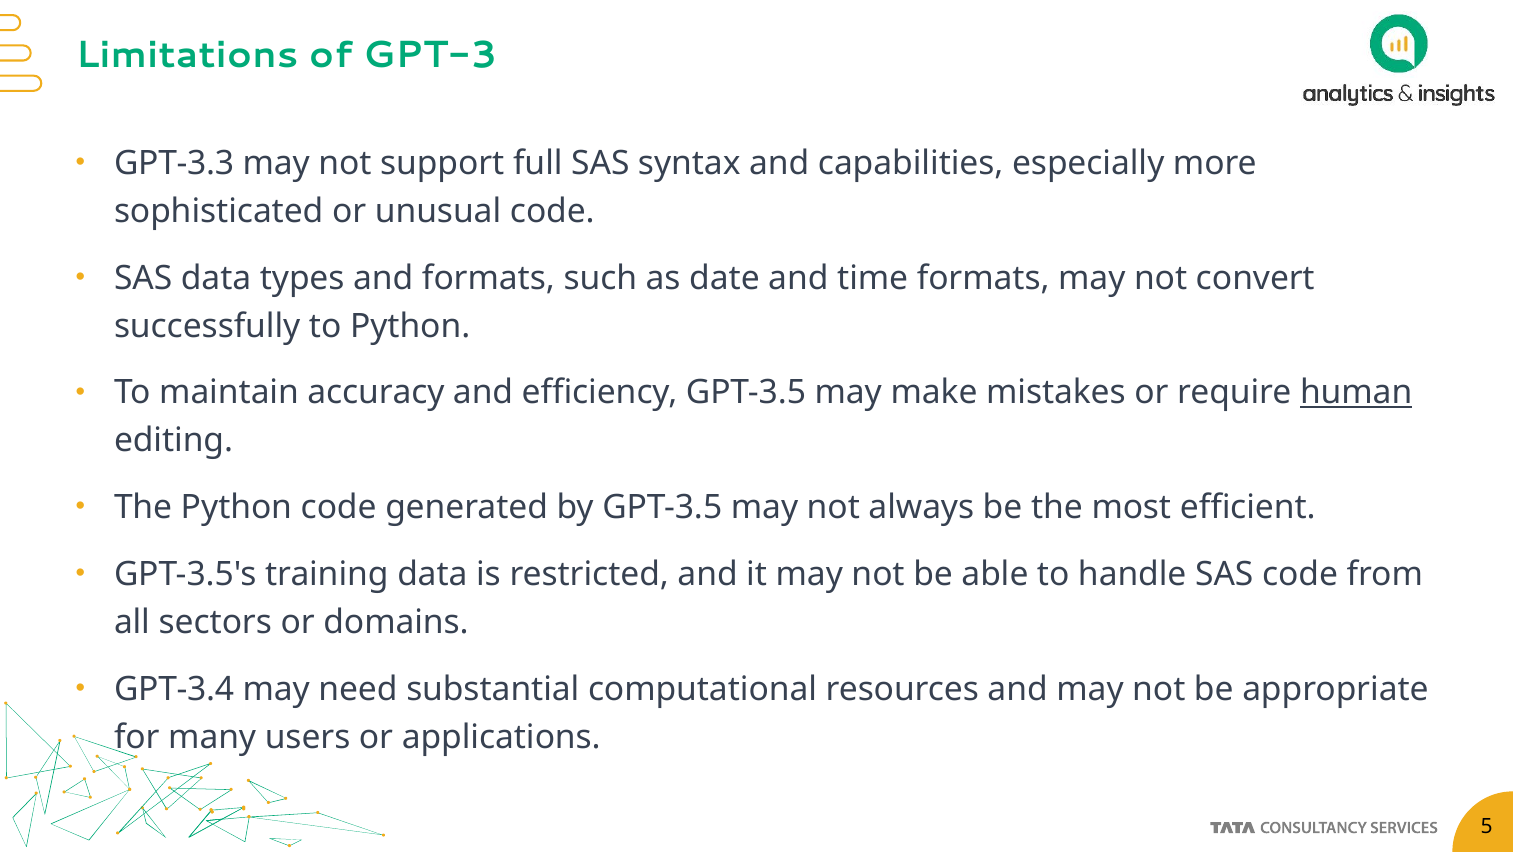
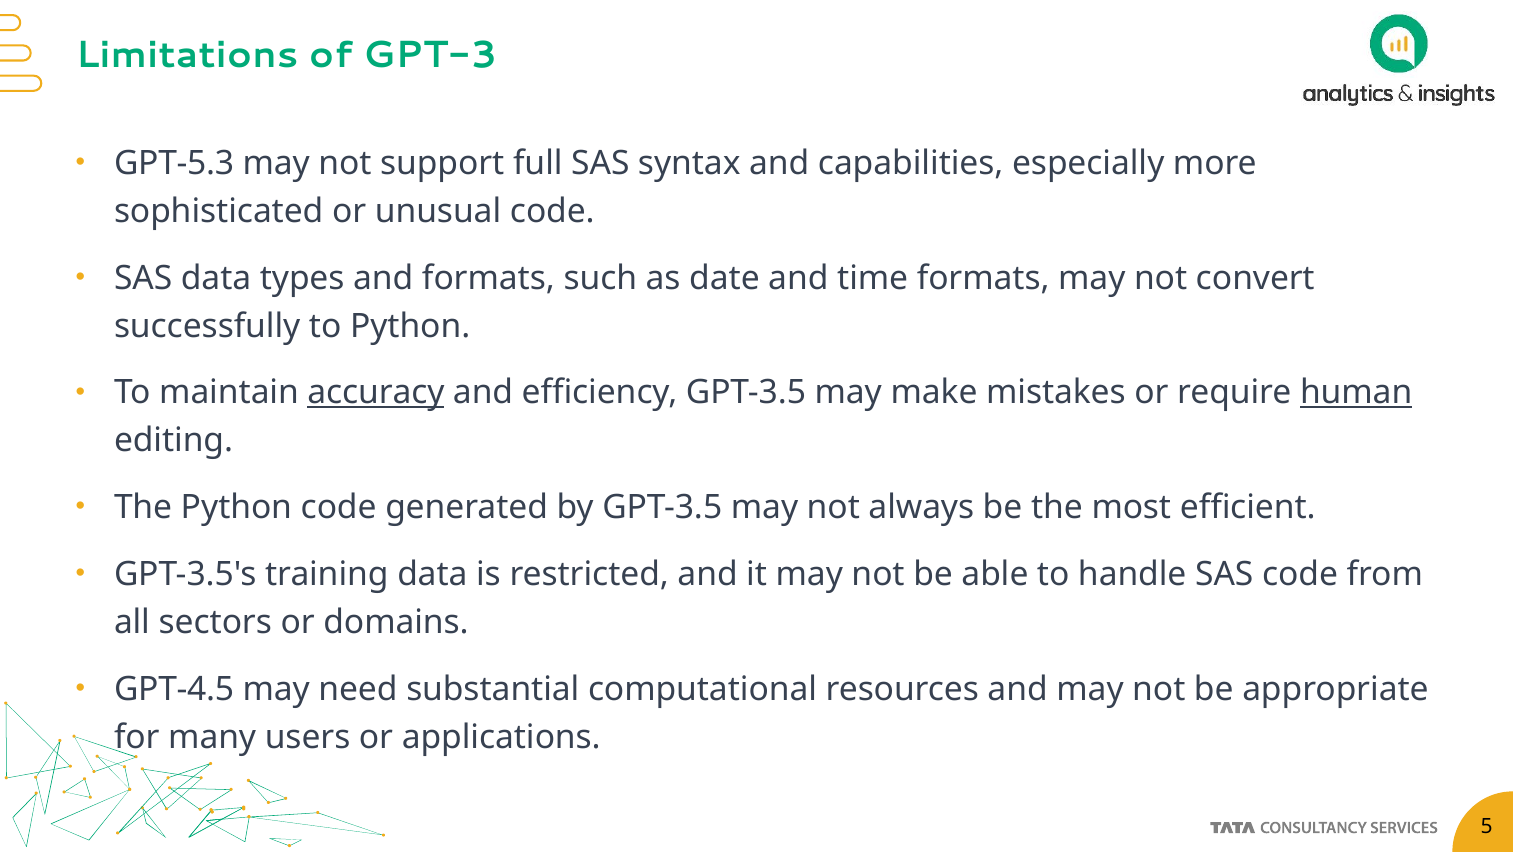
GPT-3.3: GPT-3.3 -> GPT-5.3 (174, 163)
accuracy underline: none -> present (376, 393)
GPT-3.4: GPT-3.4 -> GPT-4.5 (174, 689)
